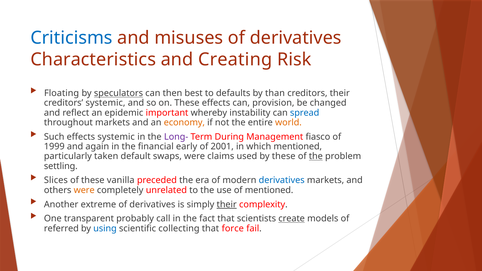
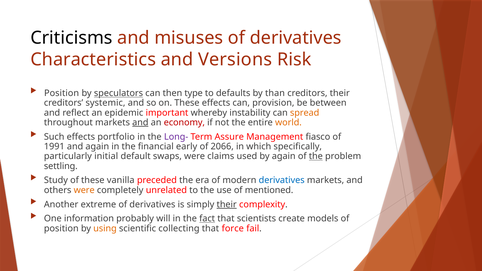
Criticisms colour: blue -> black (72, 38)
Creating: Creating -> Versions (235, 60)
Floating: Floating -> Position (62, 93)
best: best -> type (194, 93)
changed: changed -> between (328, 103)
spread colour: blue -> orange (305, 113)
and underline: none -> present (140, 123)
economy colour: orange -> red (184, 123)
effects systemic: systemic -> portfolio (116, 137)
During: During -> Assure (229, 137)
1999: 1999 -> 1991 (54, 147)
2001: 2001 -> 2066 (222, 147)
which mentioned: mentioned -> specifically (298, 147)
taken: taken -> initial (106, 156)
by these: these -> again (284, 156)
Slices: Slices -> Study (56, 180)
transparent: transparent -> information (89, 219)
call: call -> will (163, 219)
fact underline: none -> present (207, 219)
create underline: present -> none (292, 219)
referred: referred -> position (61, 228)
using colour: blue -> orange (105, 228)
